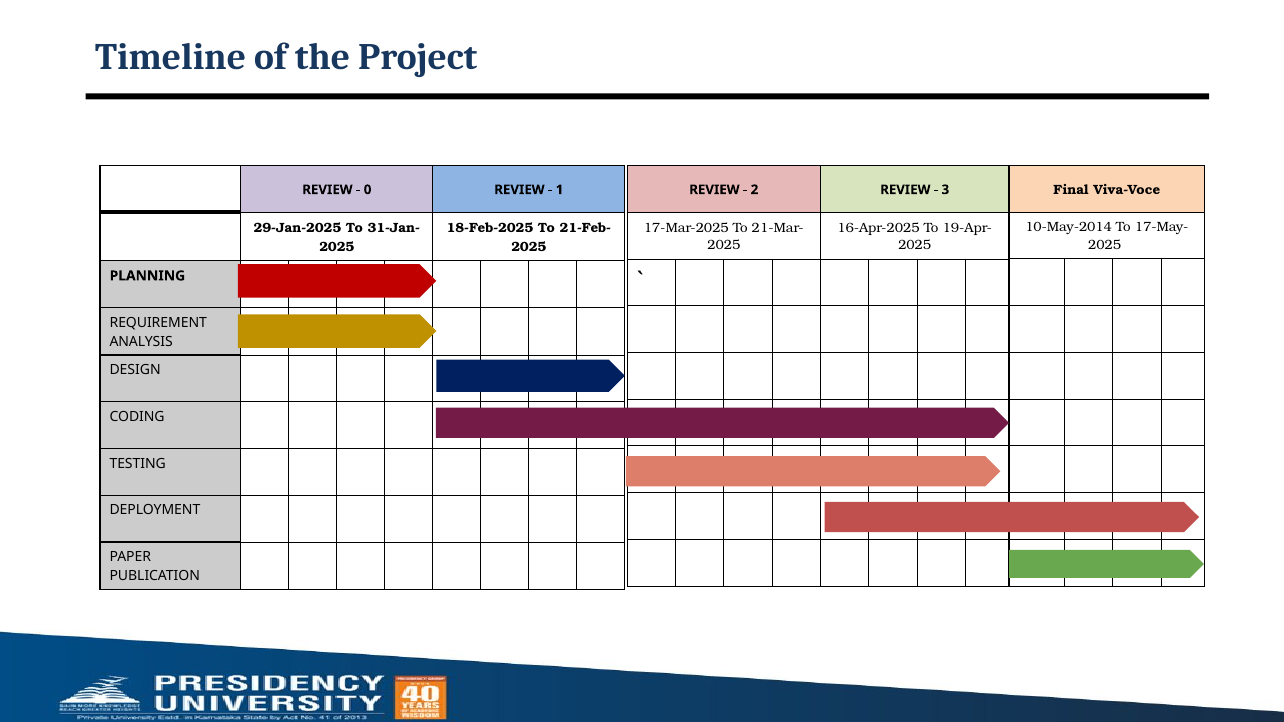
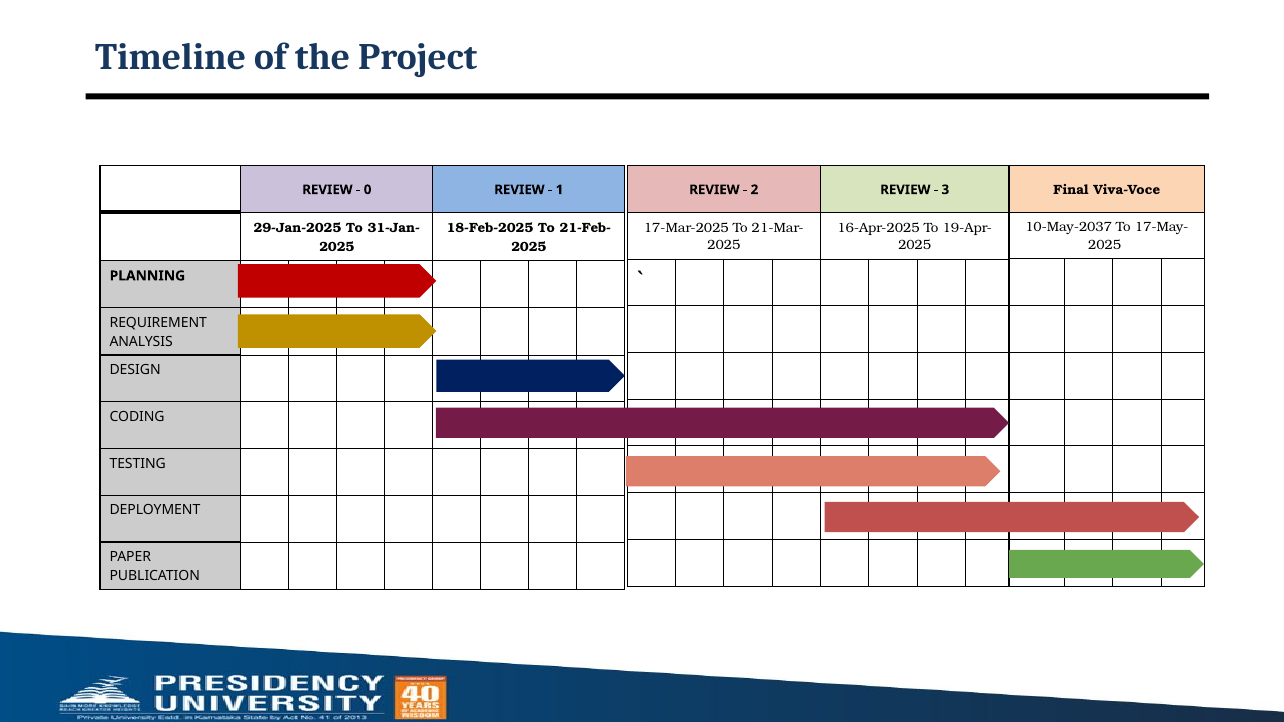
10-May-2014: 10-May-2014 -> 10-May-2037 (1069, 228)
